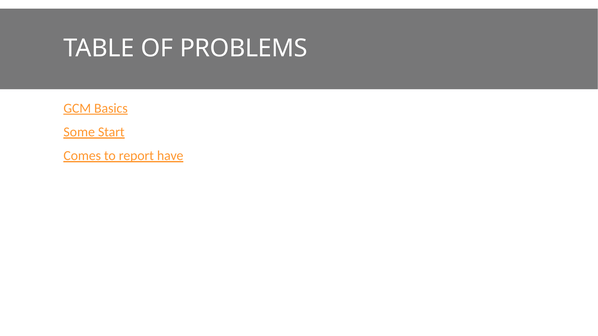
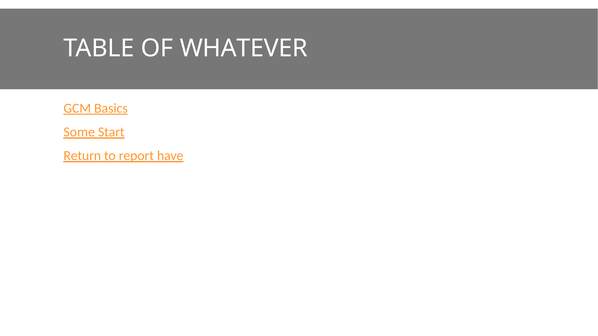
PROBLEMS: PROBLEMS -> WHATEVER (244, 48)
Comes: Comes -> Return (82, 156)
